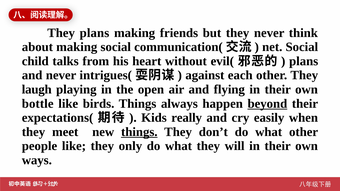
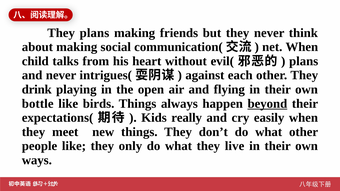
net Social: Social -> When (302, 47)
laugh: laugh -> drink (37, 90)
things underline: present -> none (139, 132)
will: will -> live (235, 146)
